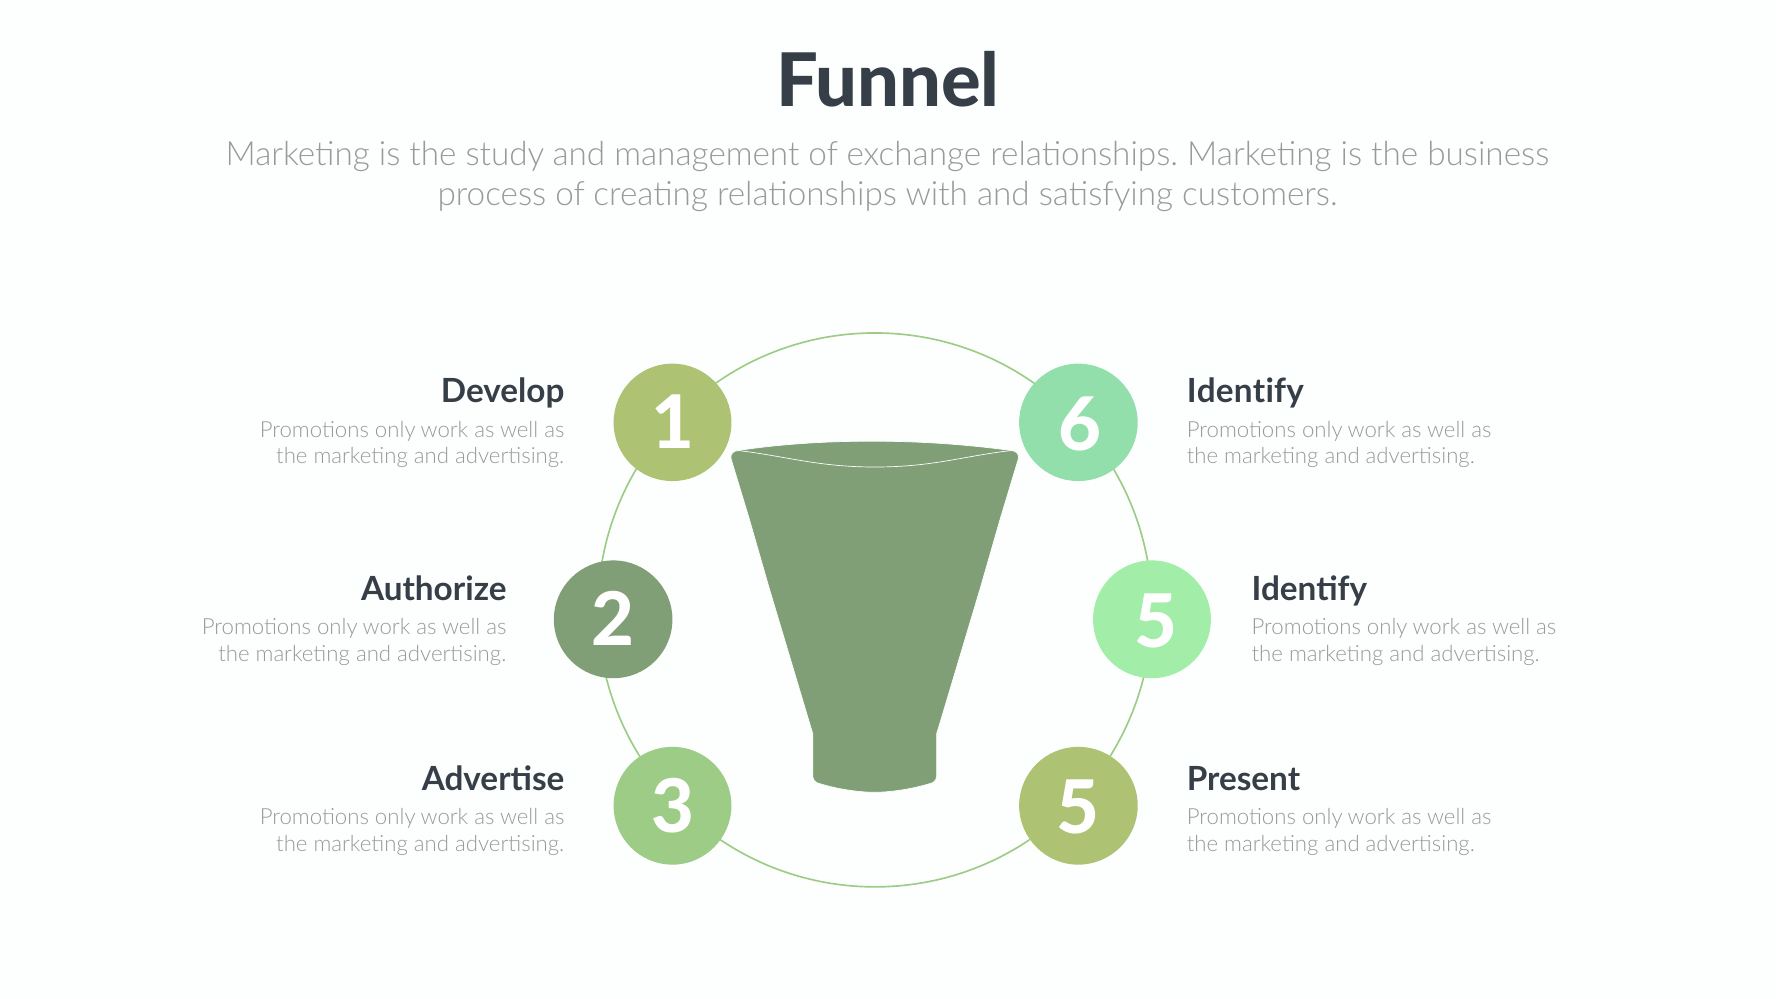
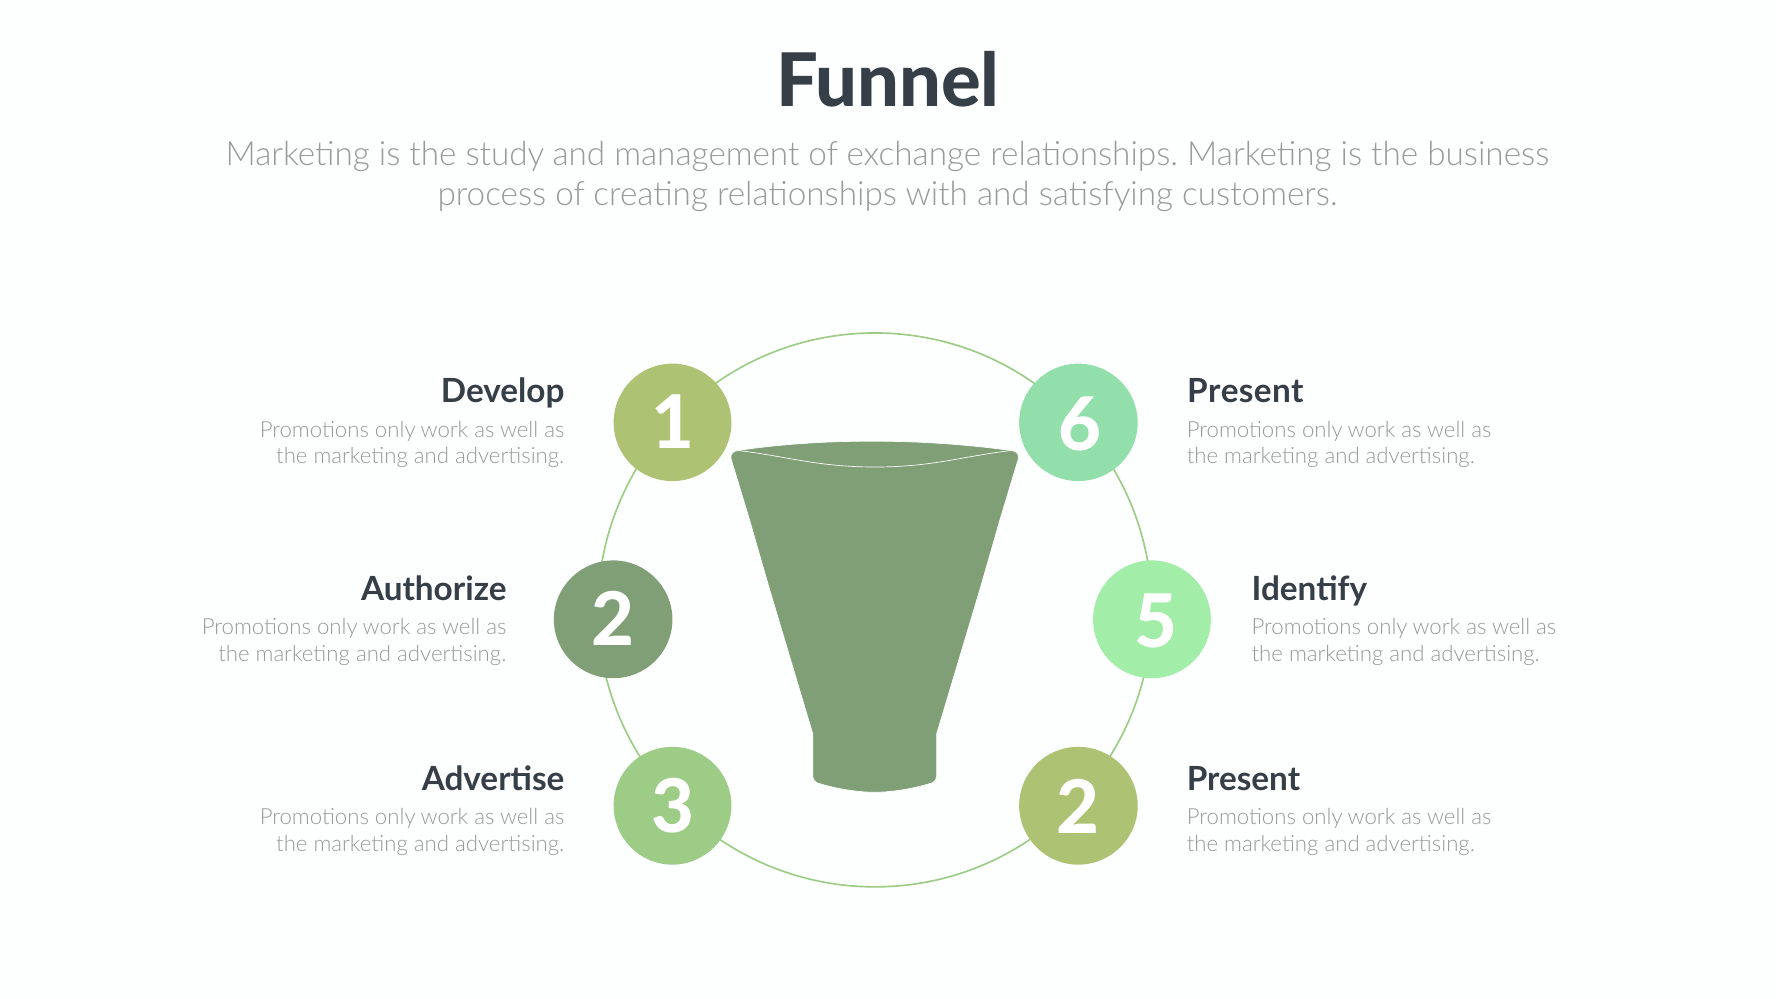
6 Identify: Identify -> Present (1245, 392)
3 5: 5 -> 2 (1078, 810)
